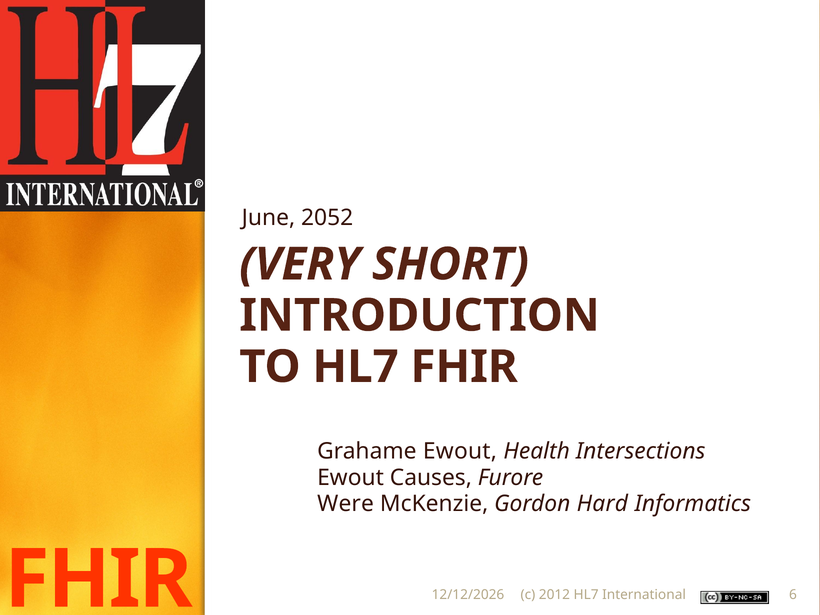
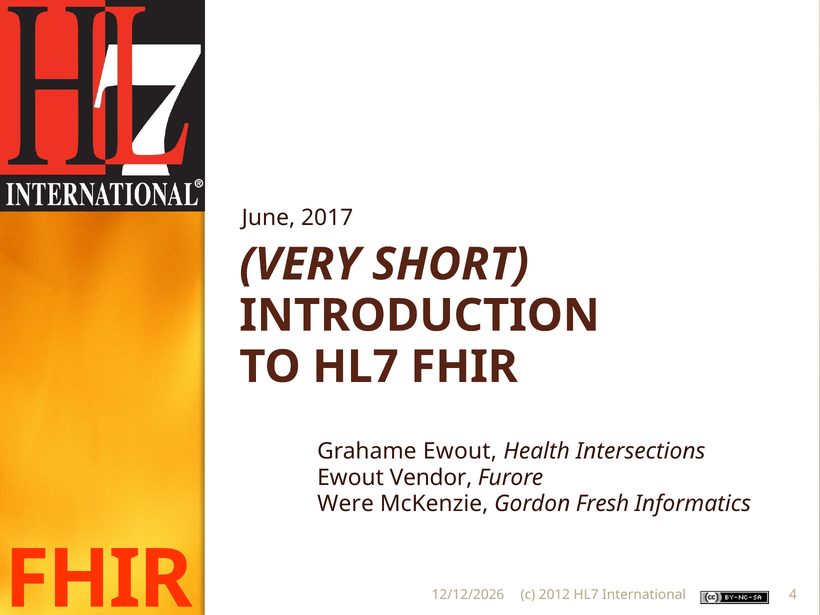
2052: 2052 -> 2017 (327, 218)
Causes: Causes -> Vendor (431, 478)
Hard: Hard -> Fresh (603, 504)
6: 6 -> 4 (793, 595)
